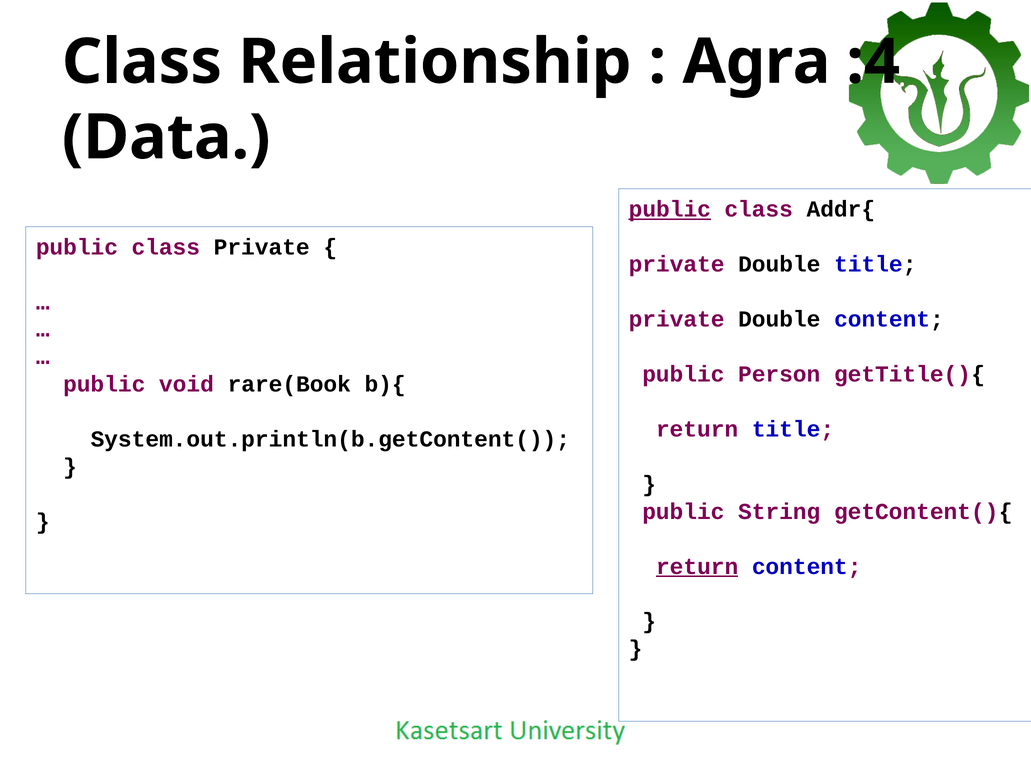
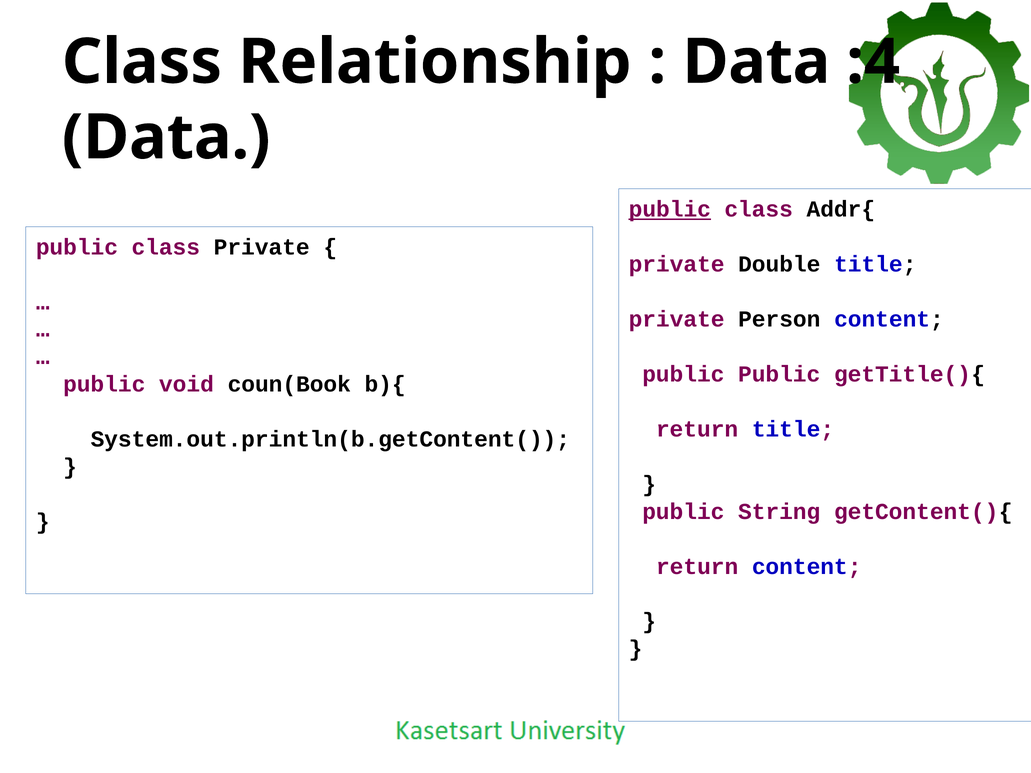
Agra: Agra -> Data (756, 62)
Double: Double -> Person (779, 319)
public Person: Person -> Public (779, 374)
rare(Book: rare(Book -> coun(Book (289, 385)
return underline: present -> none (697, 567)
